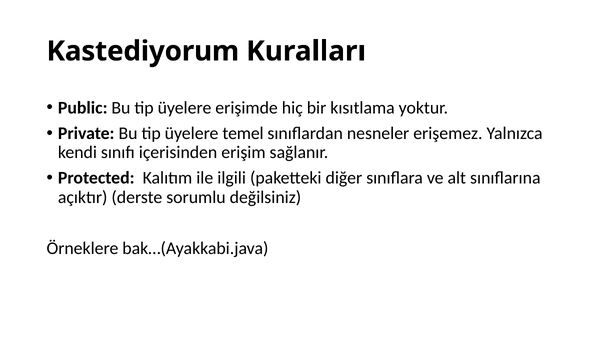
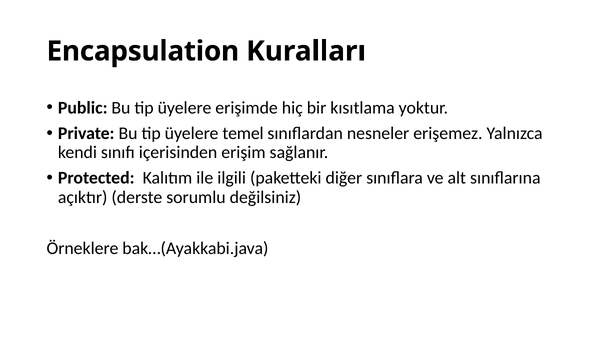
Kastediyorum: Kastediyorum -> Encapsulation (143, 51)
